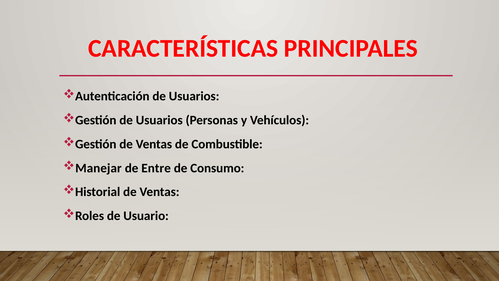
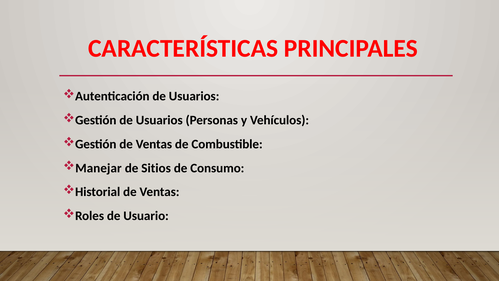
Entre: Entre -> Sitios (156, 168)
